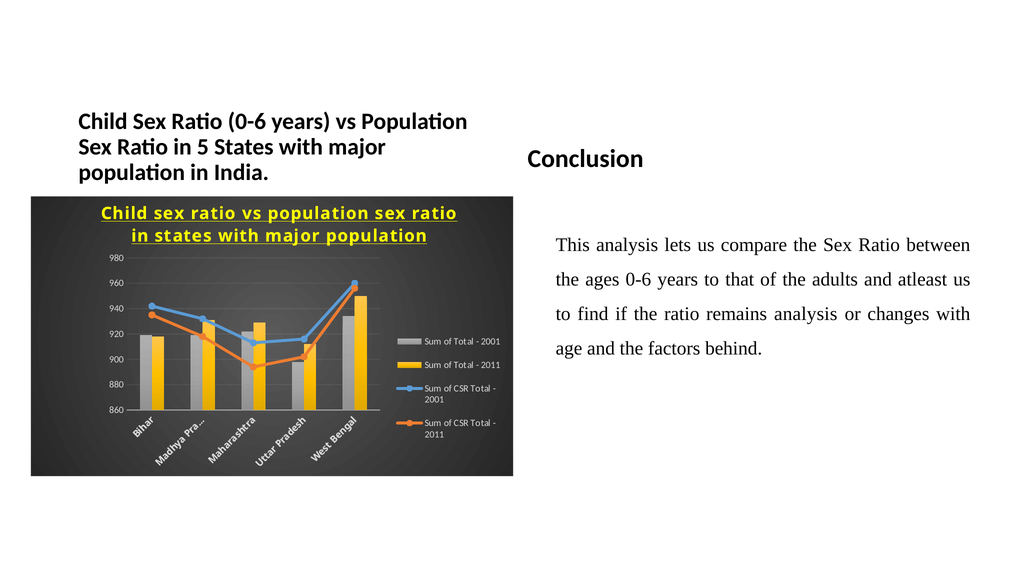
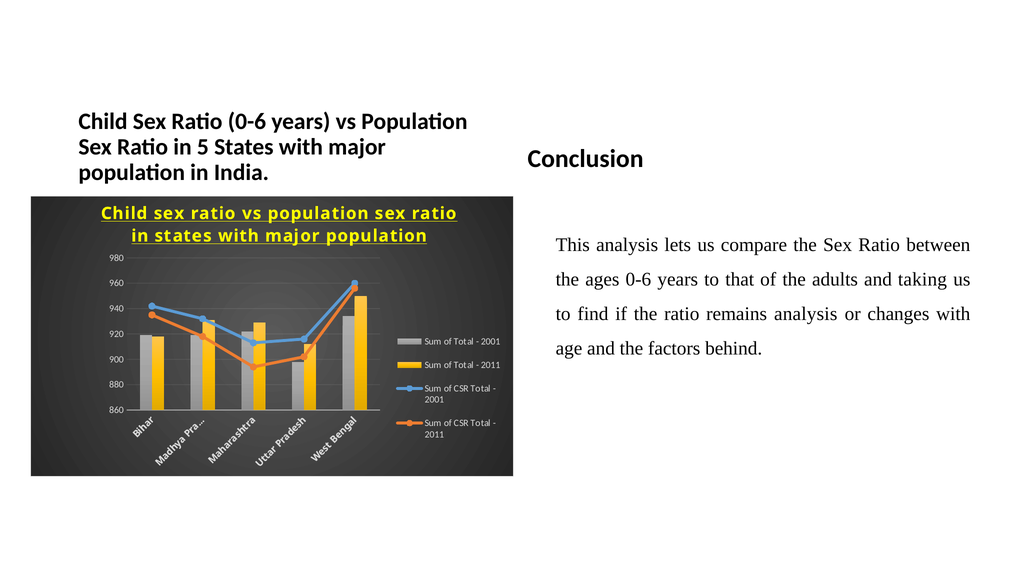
atleast: atleast -> taking (922, 280)
